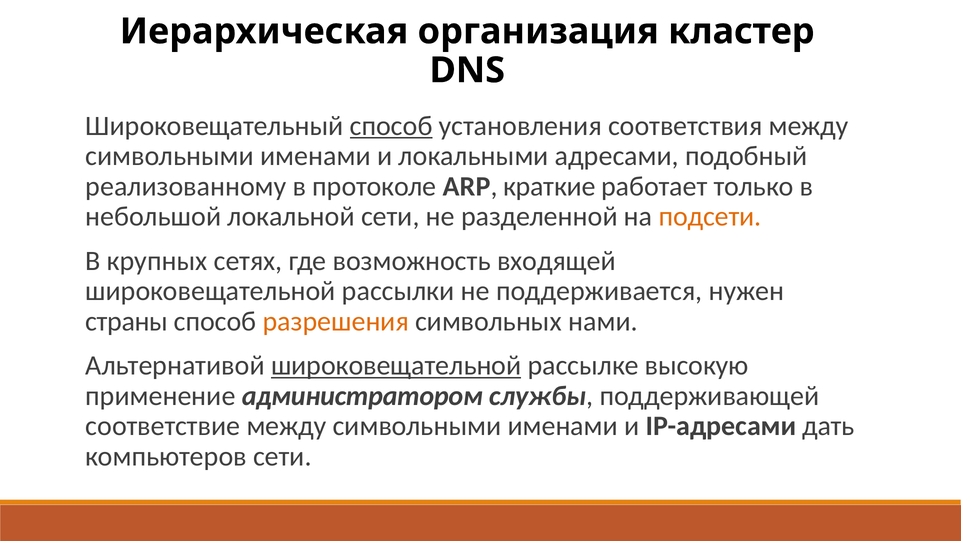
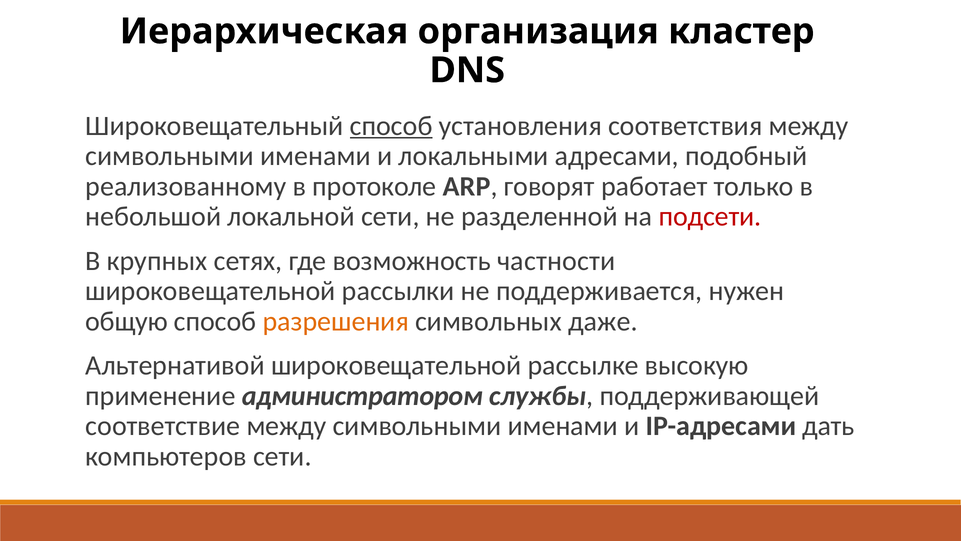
краткие: краткие -> говорят (549, 186)
подсети colour: orange -> red (710, 216)
входящей: входящей -> частности (556, 261)
страны: страны -> общую (127, 321)
нами: нами -> даже (603, 321)
широковещательной underline: present -> none (396, 365)
